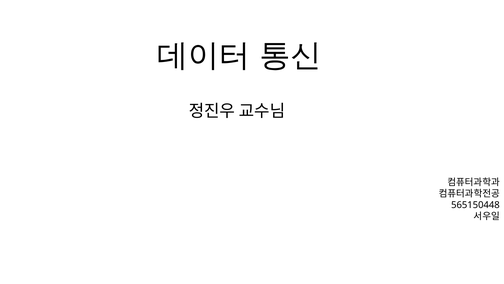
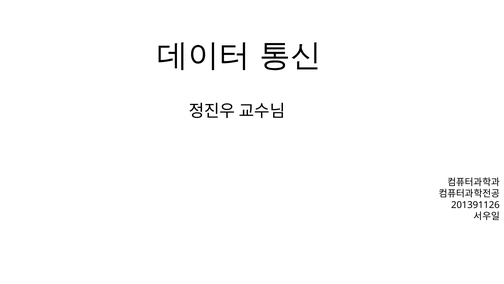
565150448: 565150448 -> 201391126 (475, 205)
